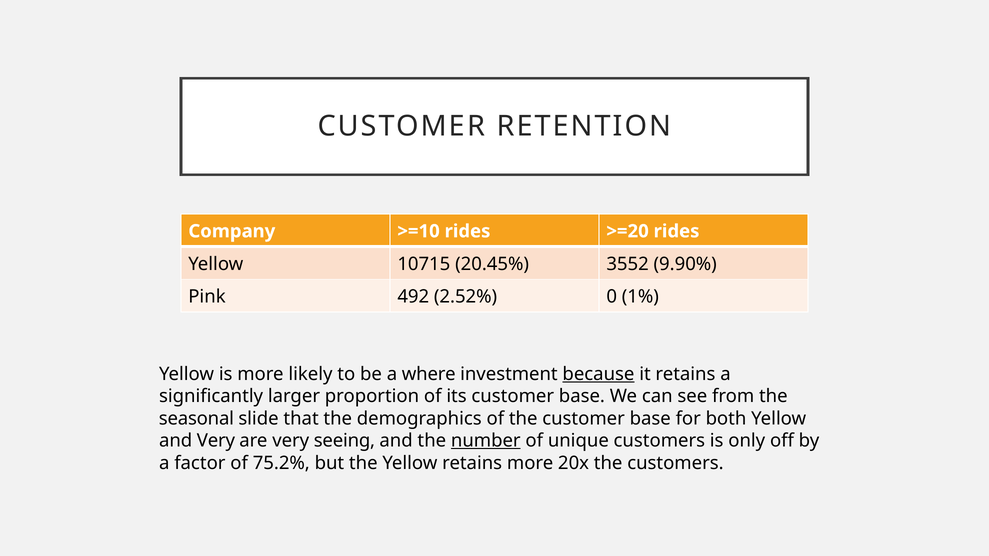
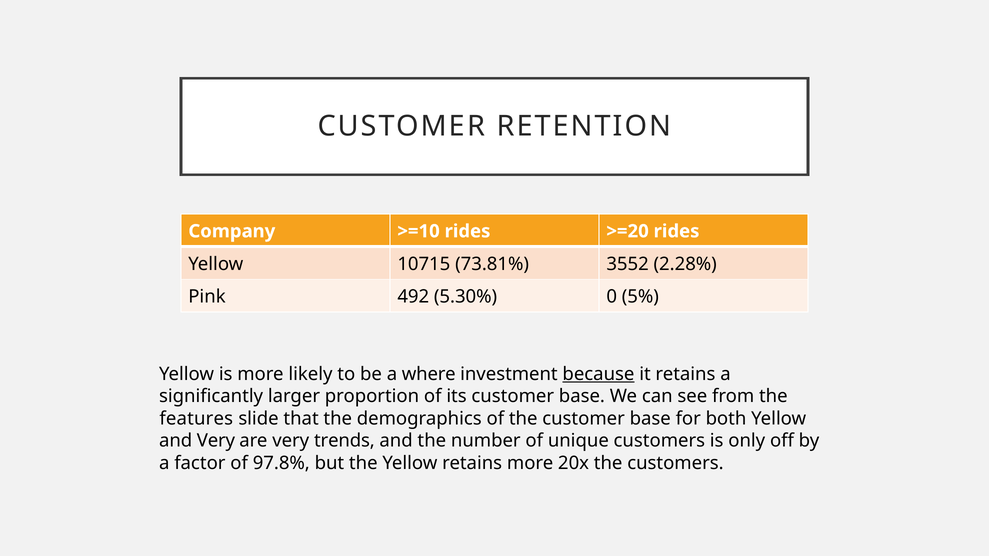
20.45%: 20.45% -> 73.81% (492, 264)
9.90%: 9.90% -> 2.28% (685, 264)
2.52%: 2.52% -> 5.30% (466, 297)
1%: 1% -> 5% (640, 297)
seasonal: seasonal -> features (196, 419)
seeing: seeing -> trends (344, 441)
number underline: present -> none (486, 441)
75.2%: 75.2% -> 97.8% (281, 463)
